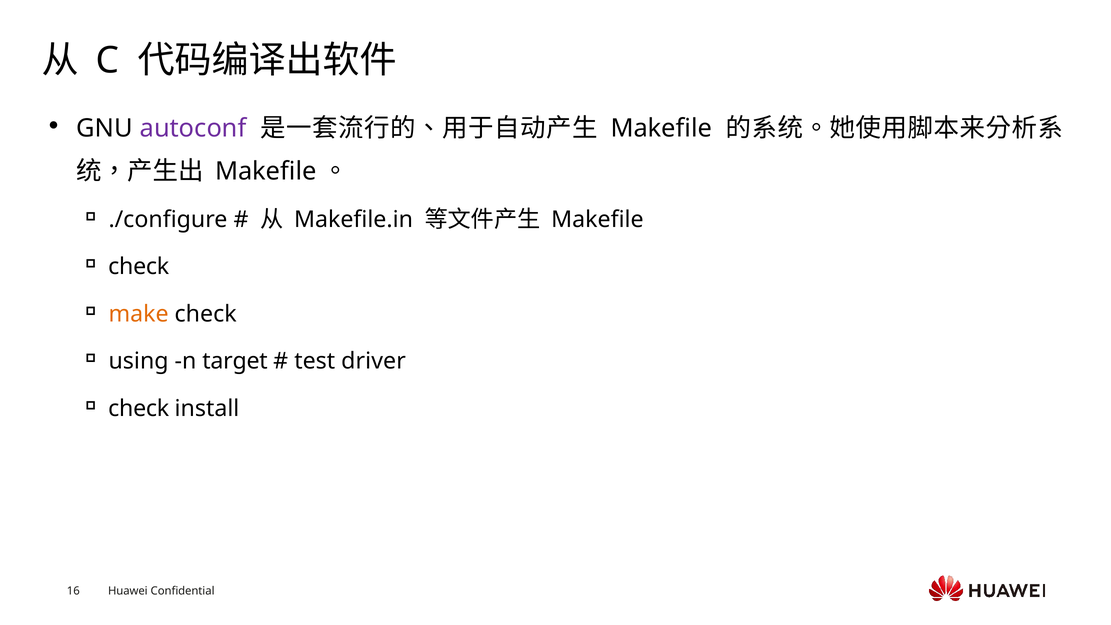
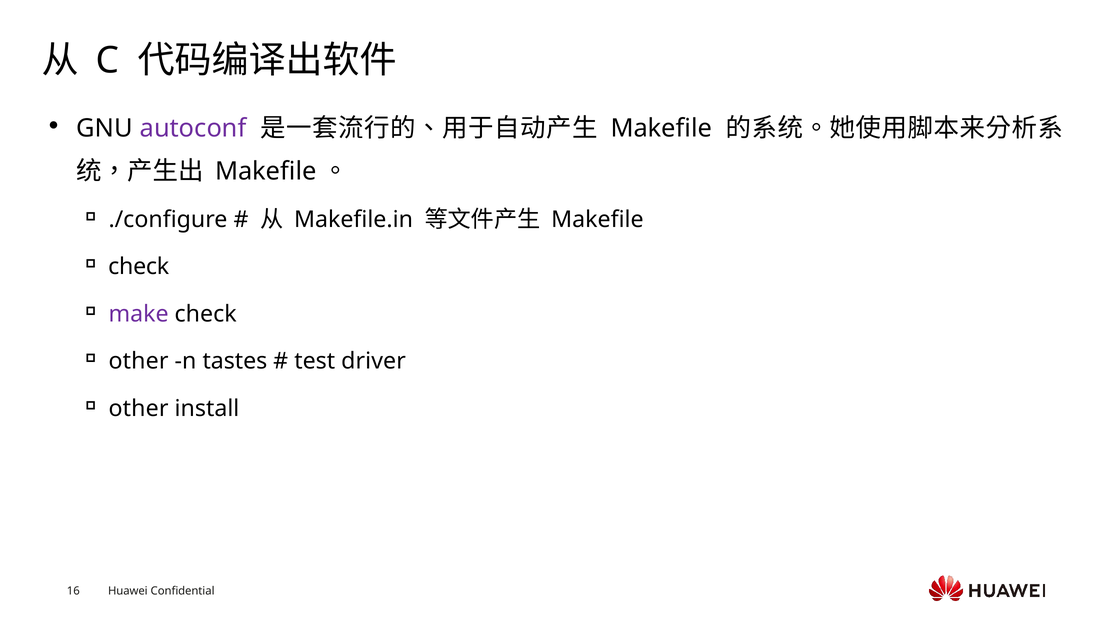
make colour: orange -> purple (139, 314)
using: using -> other (138, 361)
target: target -> tastes (235, 361)
check: check -> other (138, 408)
